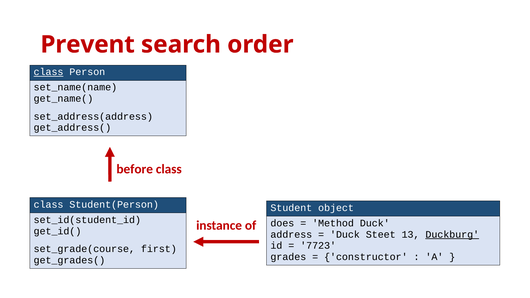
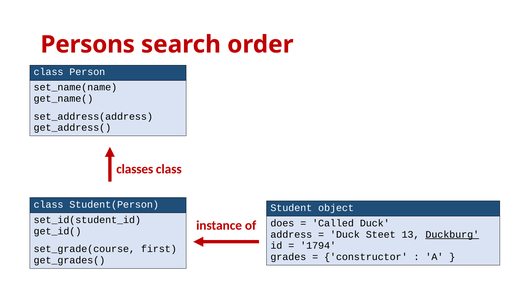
Prevent: Prevent -> Persons (88, 45)
class underline: present -> none (49, 72)
before: before -> classes (135, 169)
Method: Method -> Called (333, 223)
7723: 7723 -> 1794 (318, 246)
